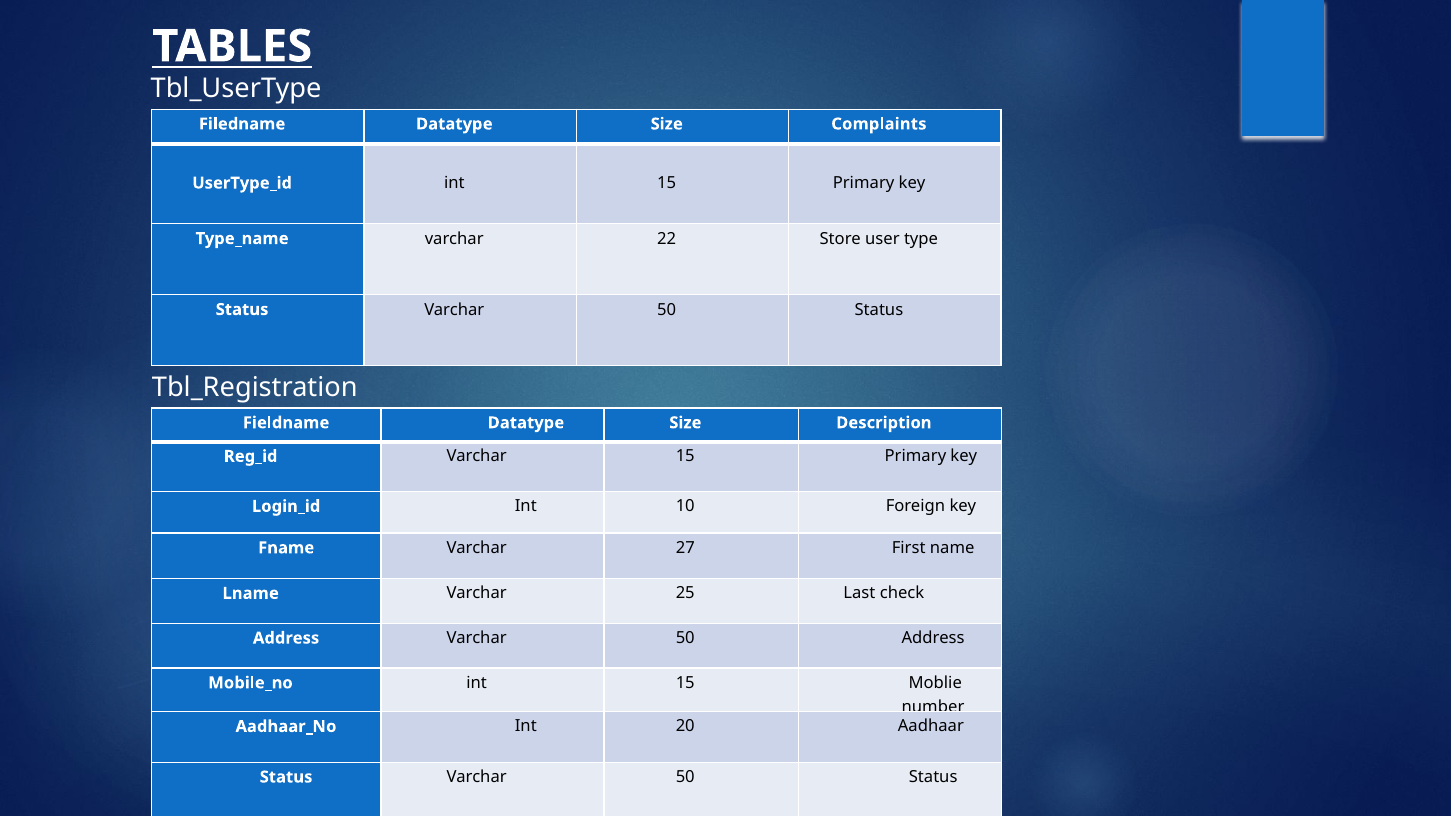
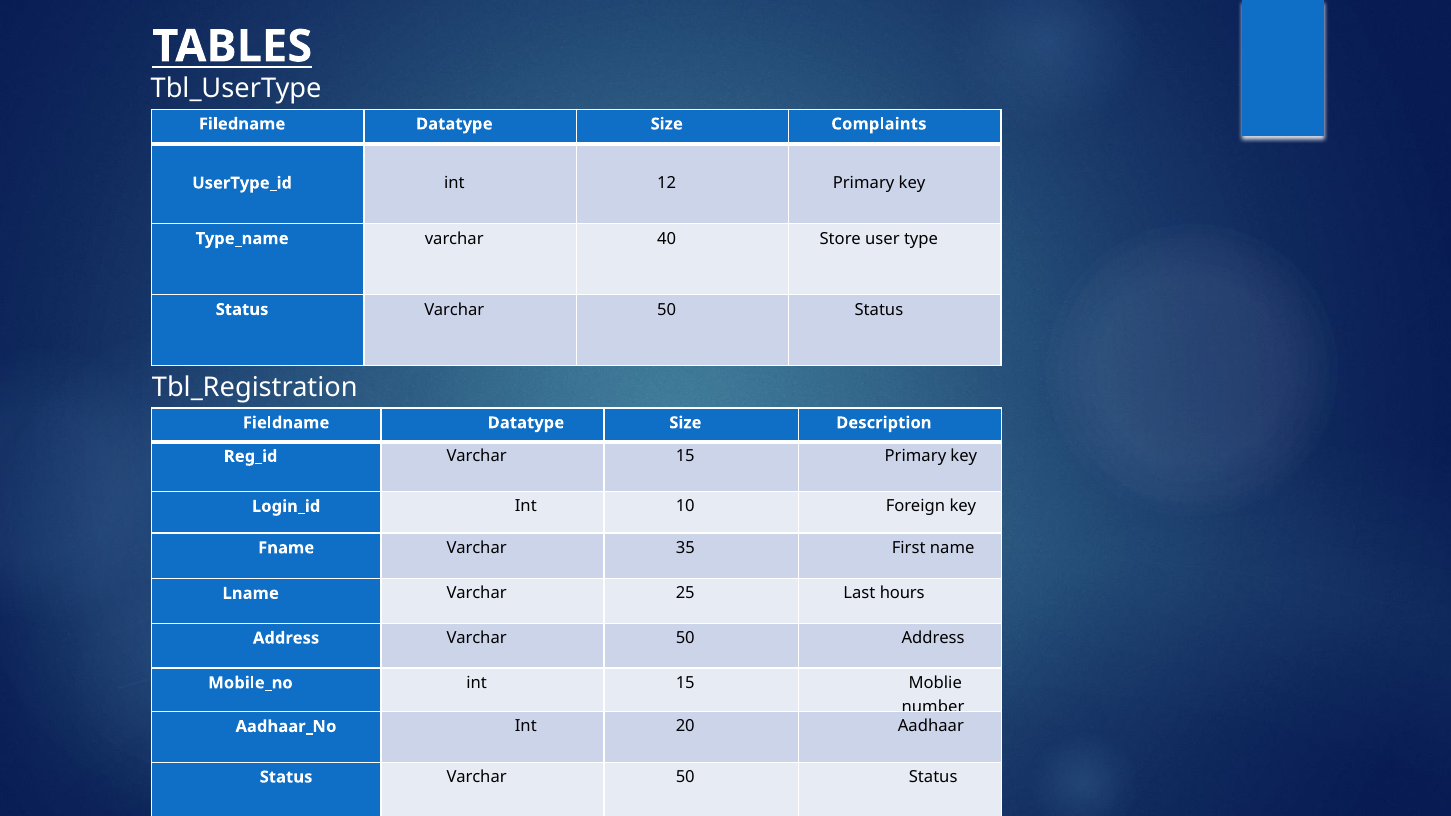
15: 15 -> 12 (667, 183)
22: 22 -> 40 (667, 239)
27: 27 -> 35 (685, 548)
check: check -> hours (902, 593)
